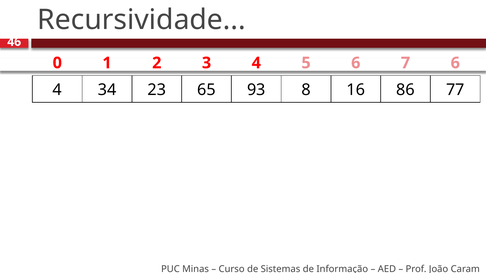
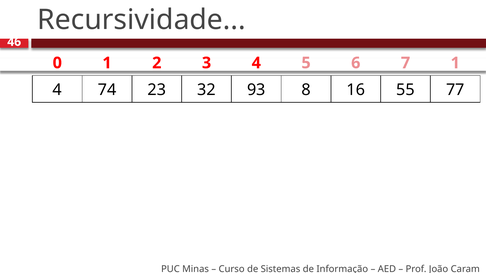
7 6: 6 -> 1 (455, 63)
34: 34 -> 74 (107, 90)
65: 65 -> 32 (207, 90)
86: 86 -> 55 (406, 90)
